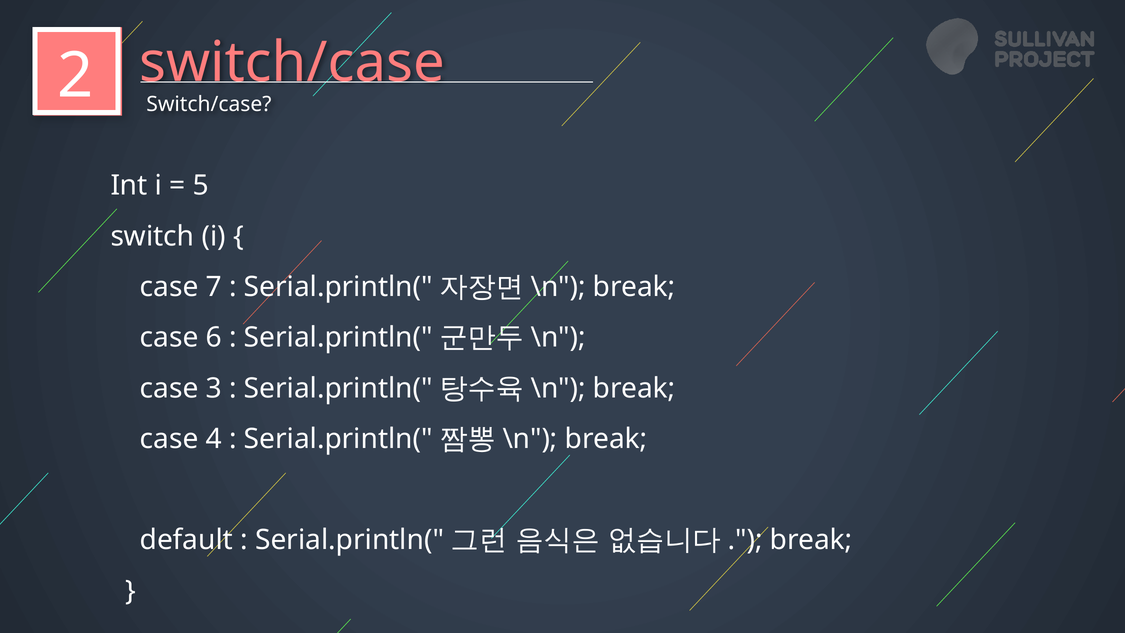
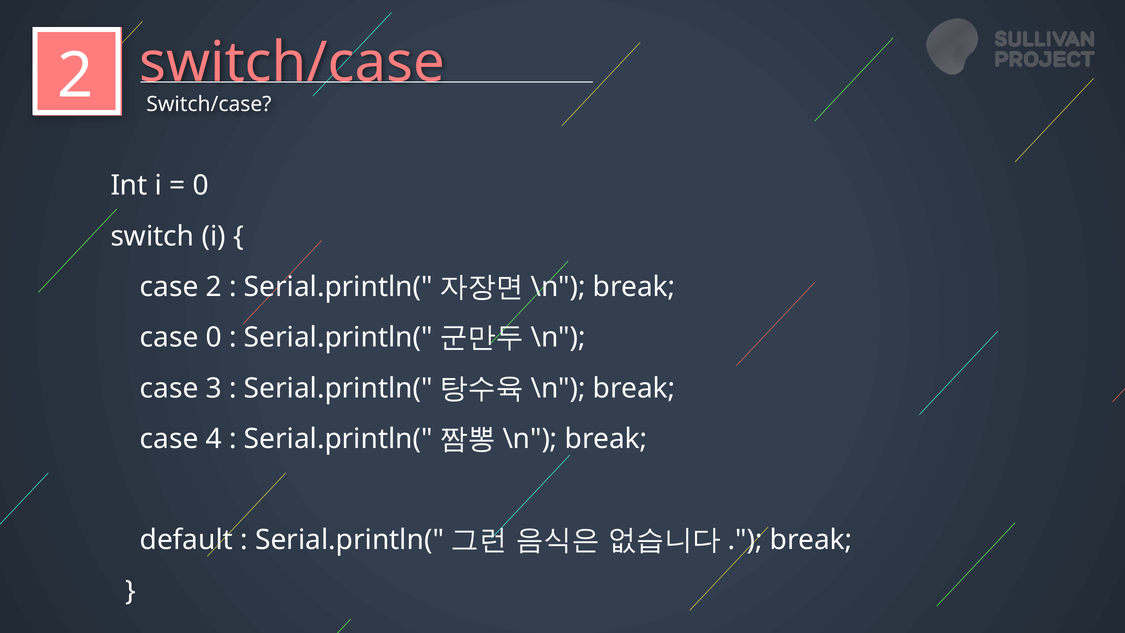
5: 5 -> 0 (201, 186)
case 7: 7 -> 2 (214, 287)
case 6: 6 -> 0 (214, 338)
